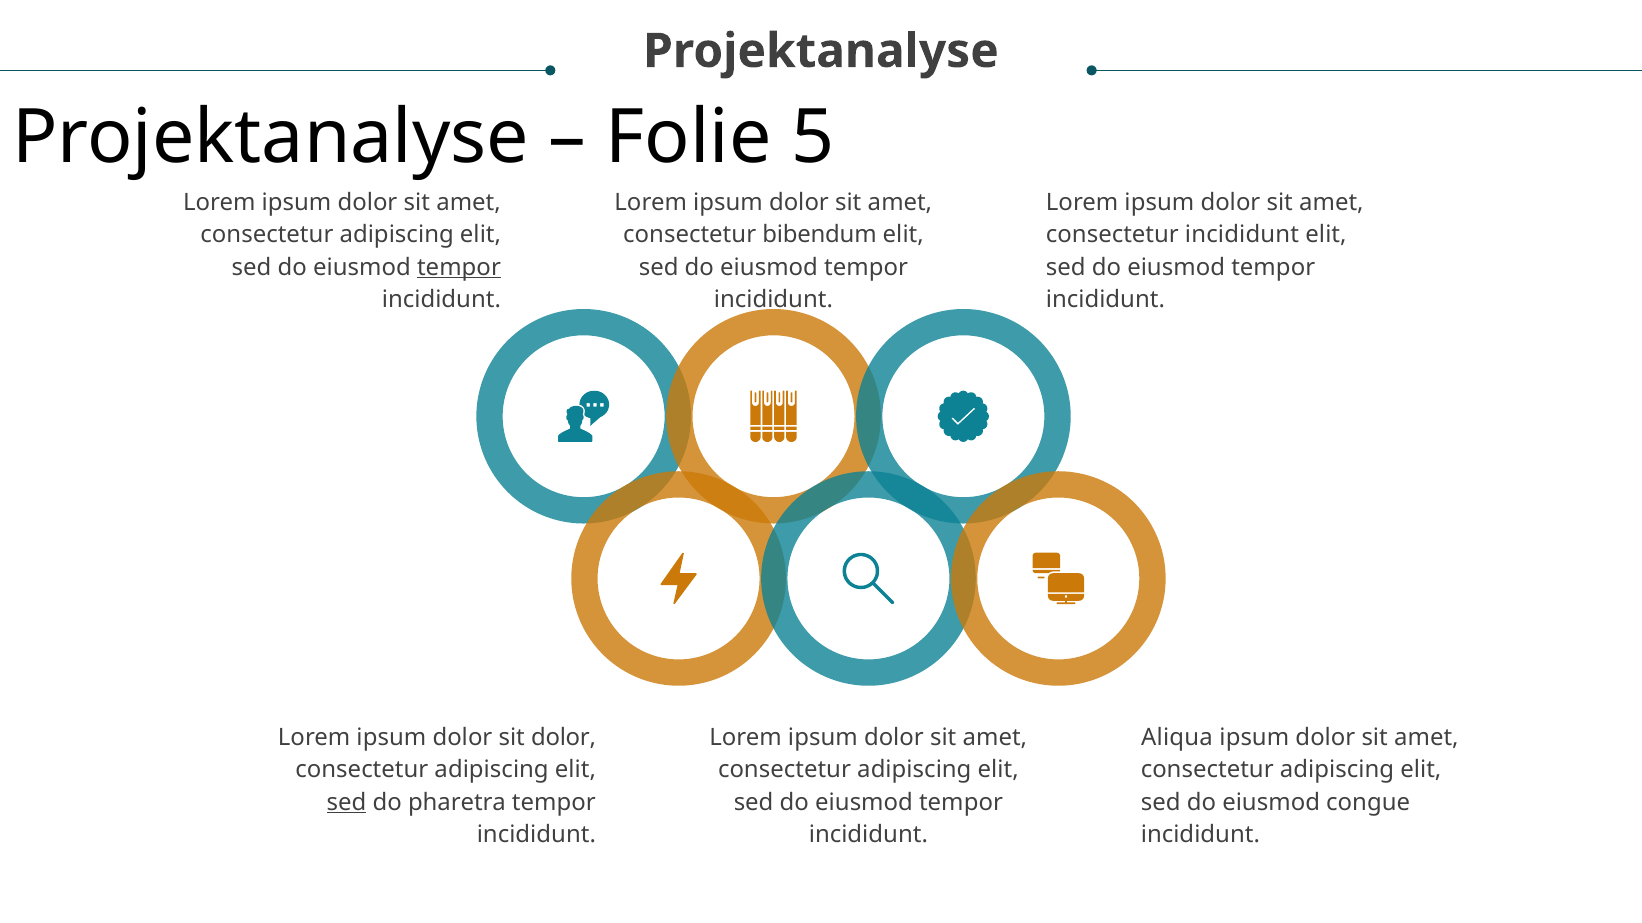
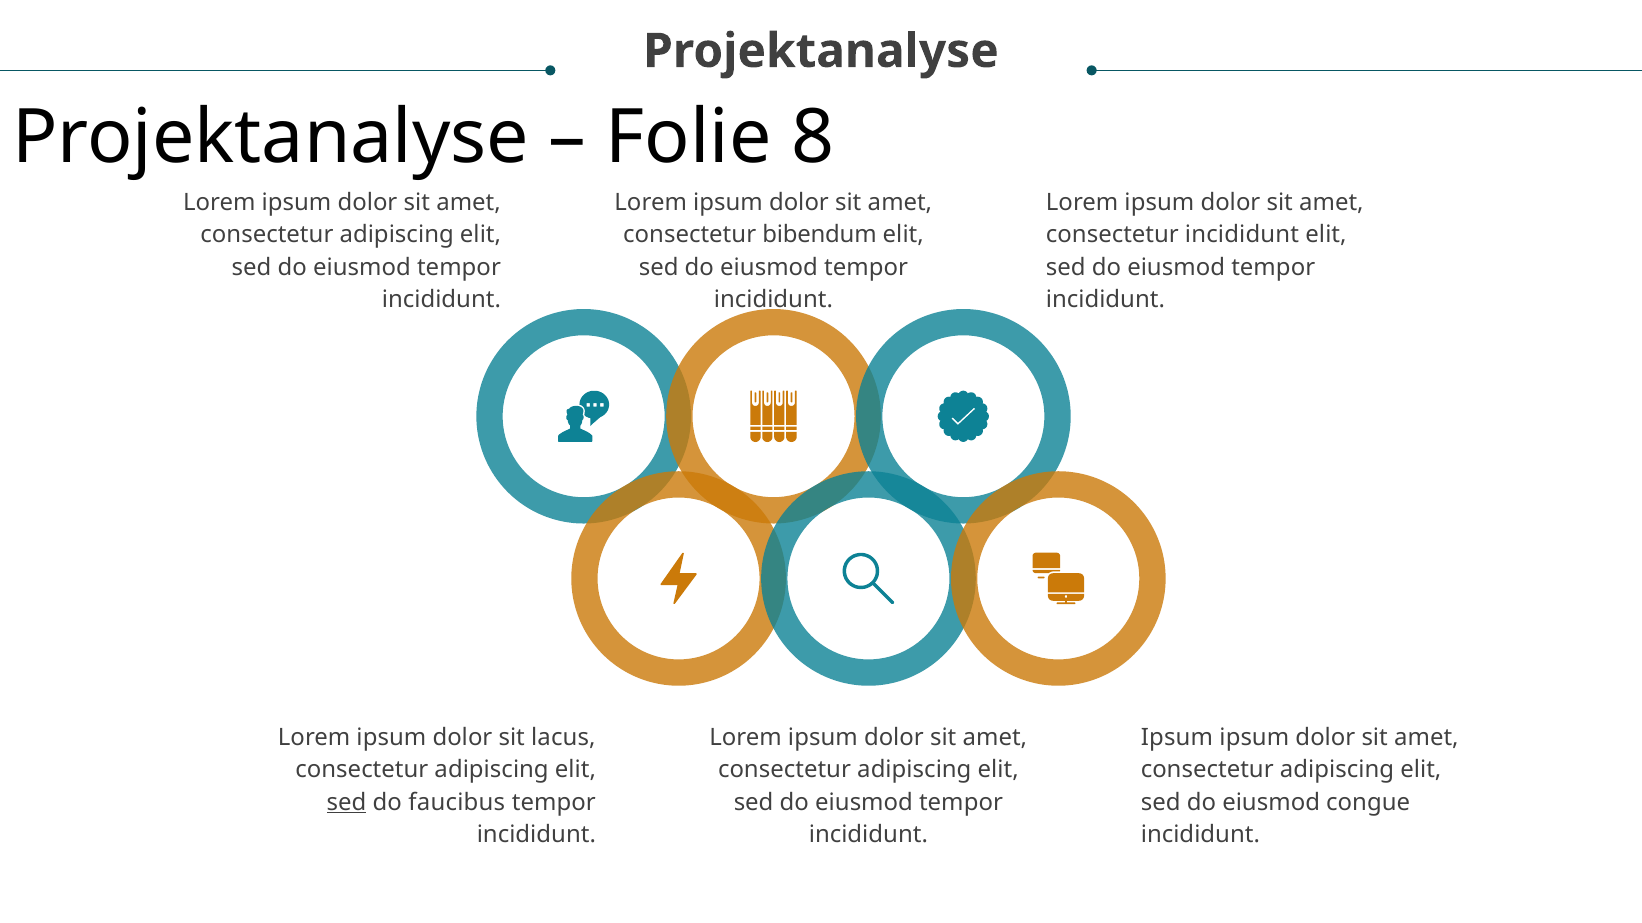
5: 5 -> 8 (813, 138)
tempor underline: present -> none (459, 267)
sit dolor: dolor -> lacus (563, 738)
Aliqua: Aliqua -> Ipsum (1177, 738)
pharetra: pharetra -> faucibus (457, 803)
